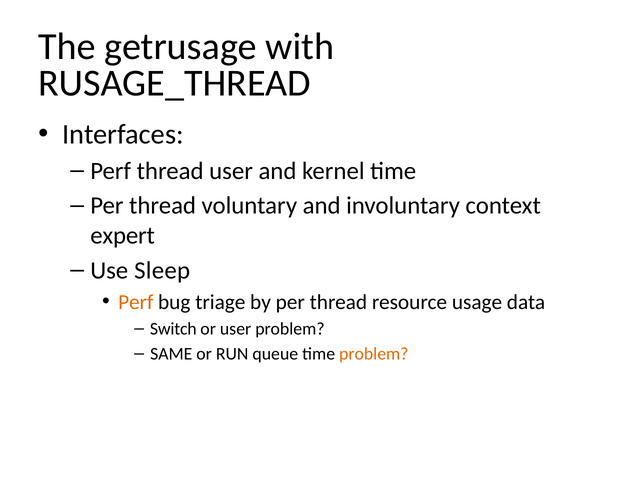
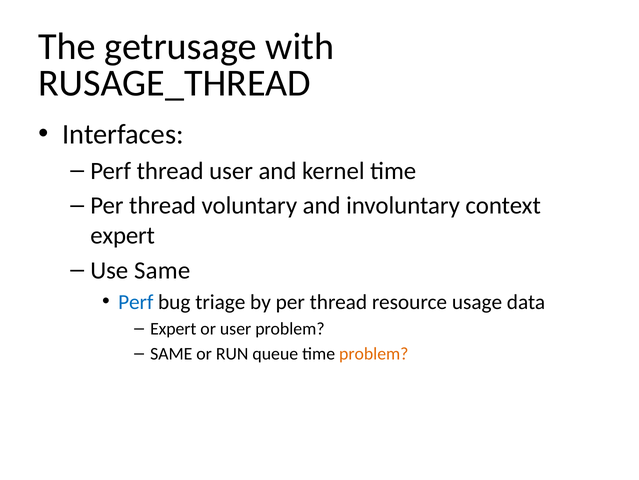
Use Sleep: Sleep -> Same (162, 270)
Perf colour: orange -> blue (136, 302)
Switch: Switch -> Expert (173, 328)
